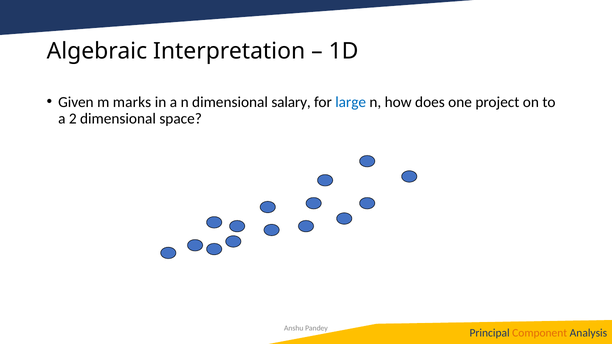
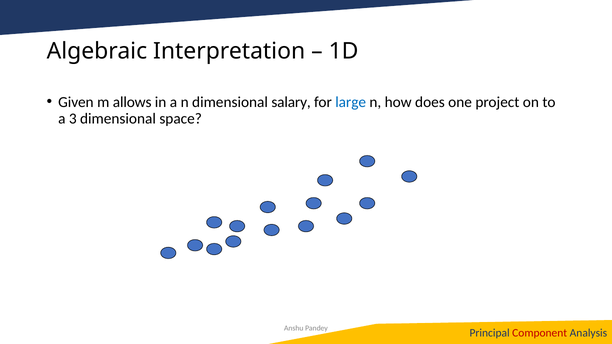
marks: marks -> allows (132, 102)
2: 2 -> 3 (73, 119)
Component colour: orange -> red (540, 333)
